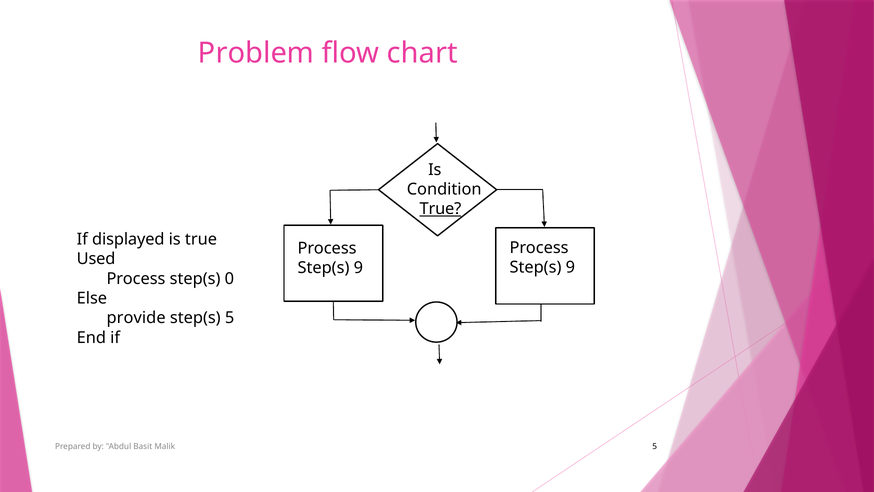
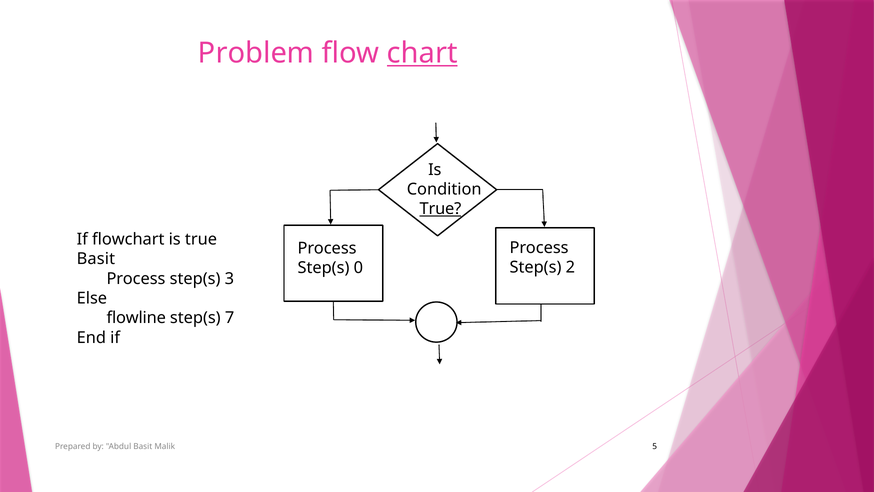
chart underline: none -> present (422, 53)
displayed: displayed -> flowchart (128, 239)
Used: Used -> Basit (96, 259)
9: 9 -> 2 (570, 267)
9: 9 -> 0 (358, 268)
0: 0 -> 3 (229, 278)
provide: provide -> flowline (136, 318)
step(s 5: 5 -> 7 (230, 318)
